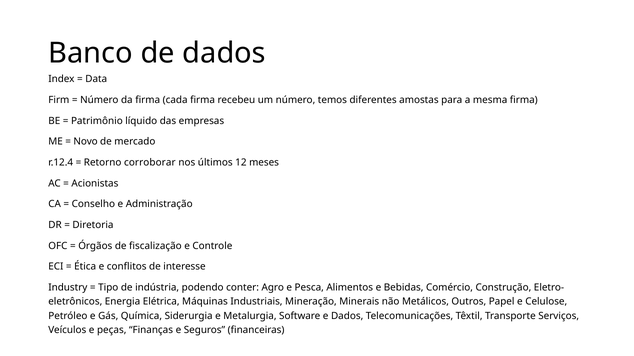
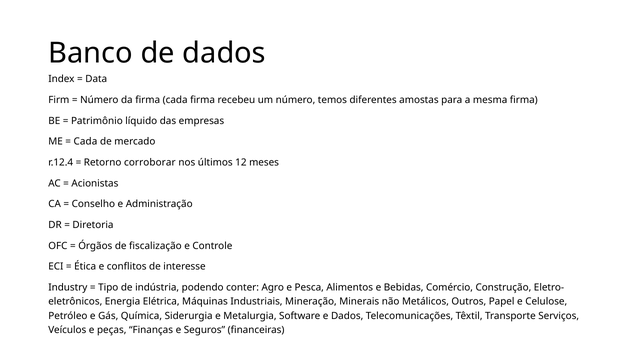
Novo: Novo -> Cada (85, 142)
